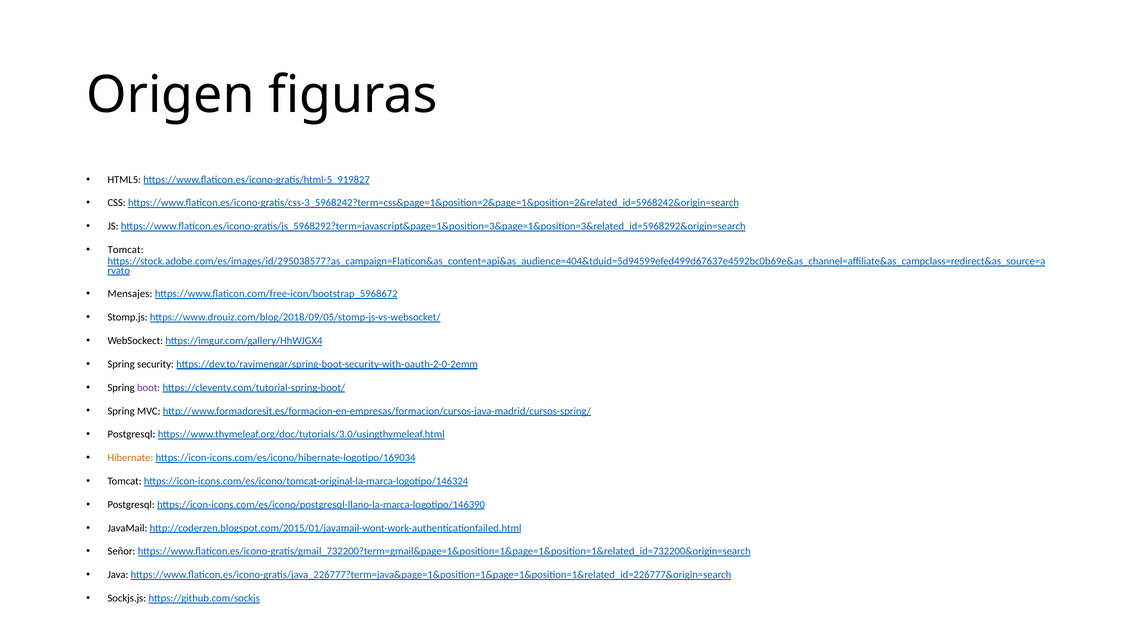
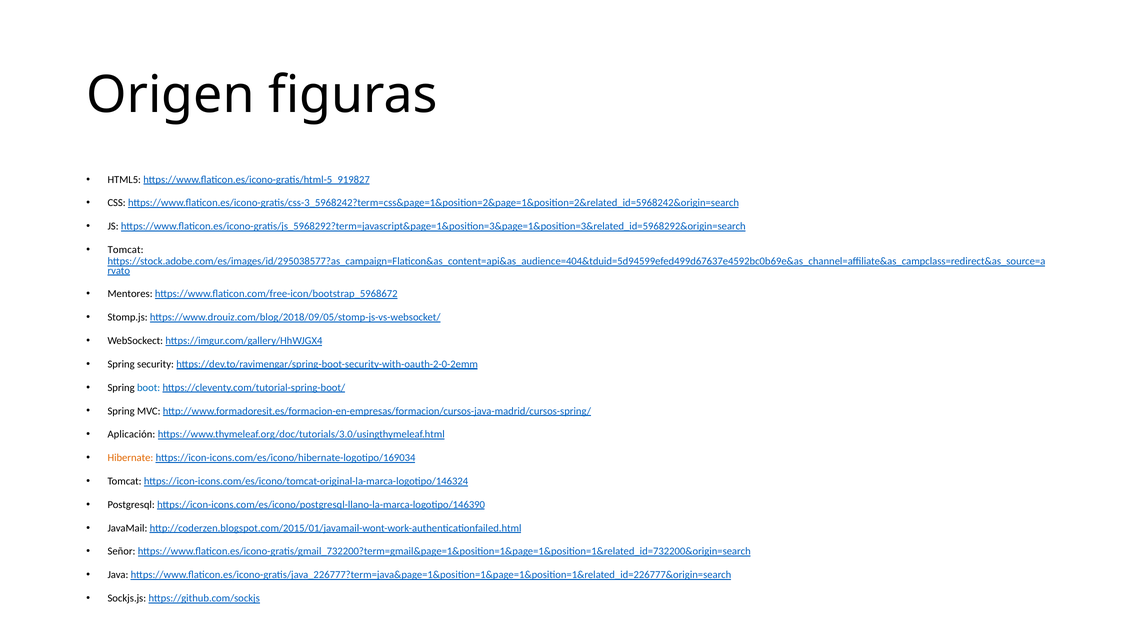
Mensajes: Mensajes -> Mentores (130, 294)
boot colour: purple -> blue (149, 387)
Postgresql: Postgresql -> Aplicación (131, 434)
